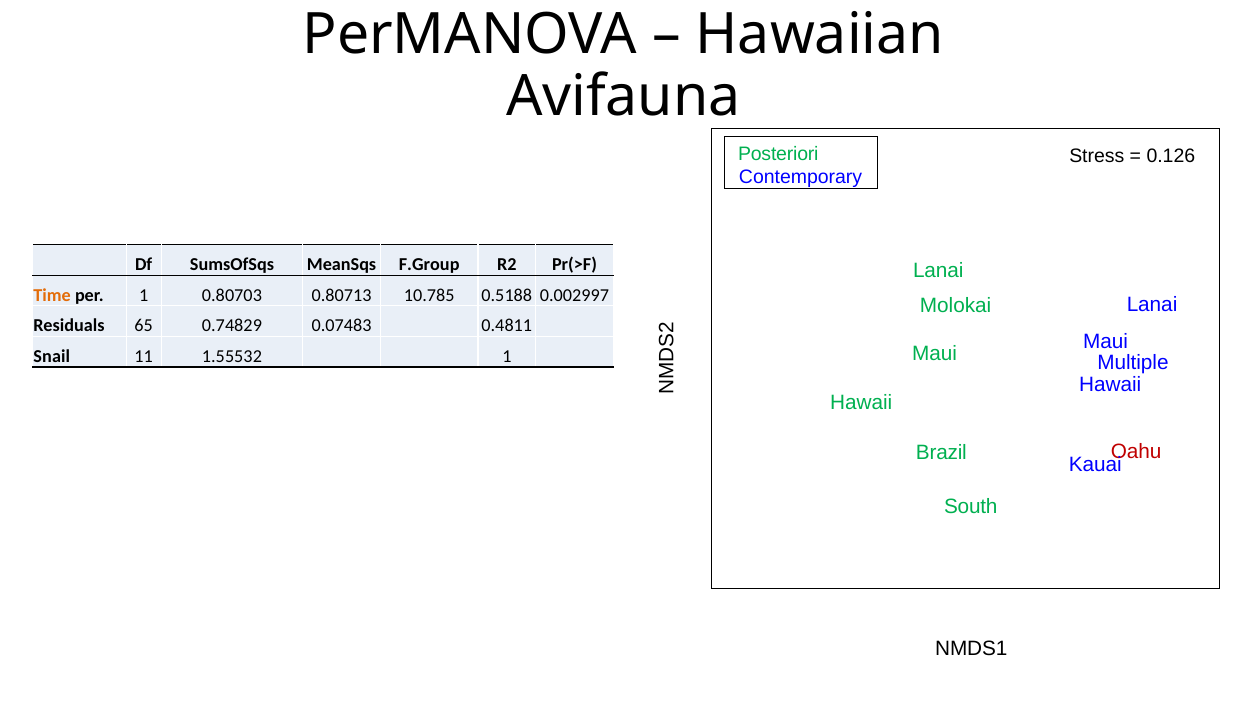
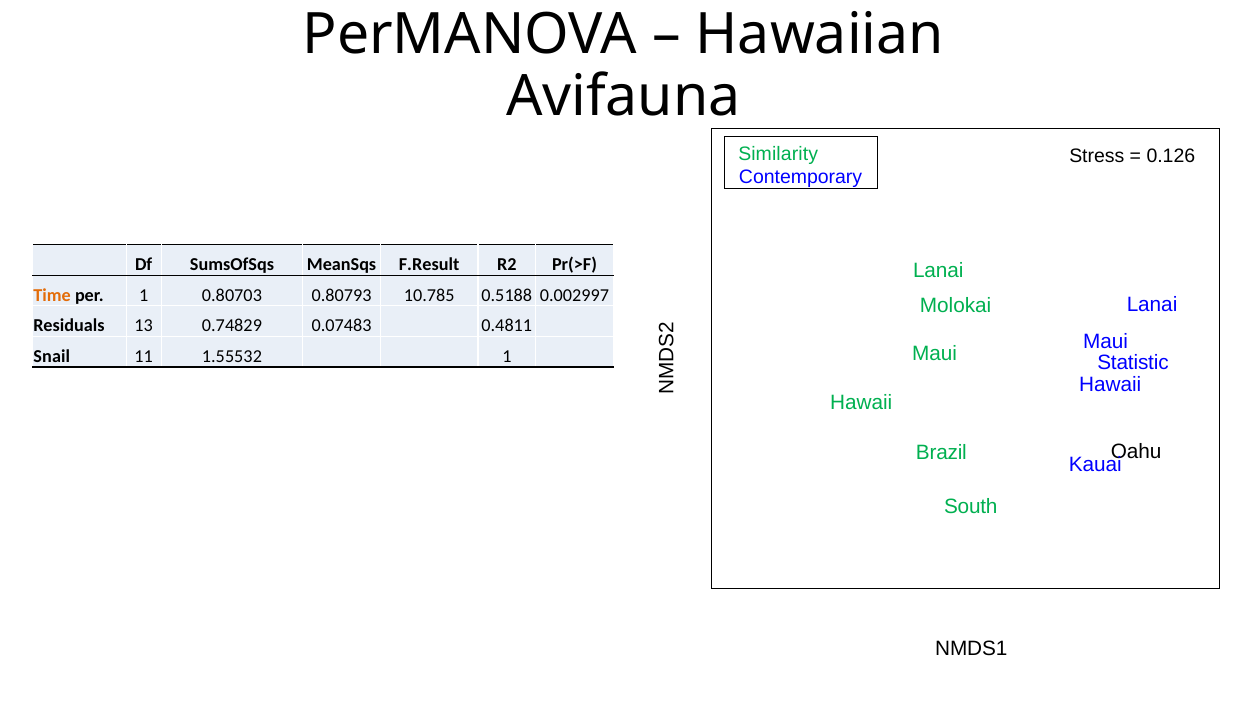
Posteriori: Posteriori -> Similarity (778, 154)
F.Group: F.Group -> F.Result (429, 265)
0.80713: 0.80713 -> 0.80793 (342, 295)
65: 65 -> 13 (144, 326)
Multiple: Multiple -> Statistic (1133, 362)
Oahu colour: red -> black (1136, 452)
